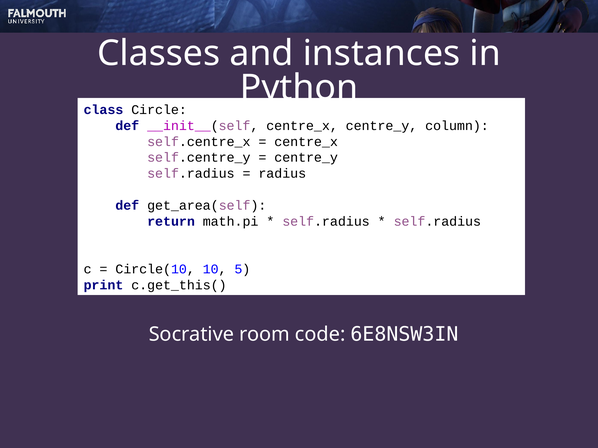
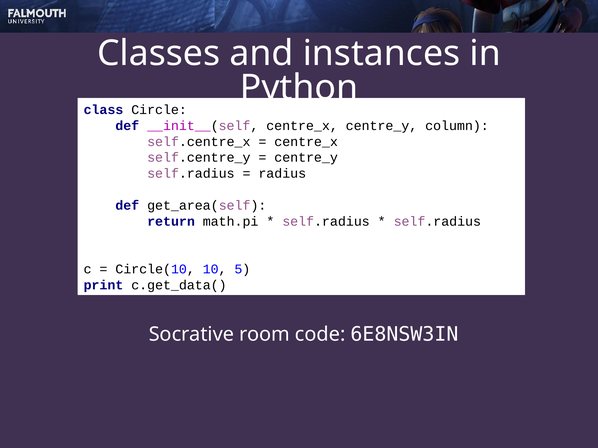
c.get_this(: c.get_this( -> c.get_data( (179, 285)
